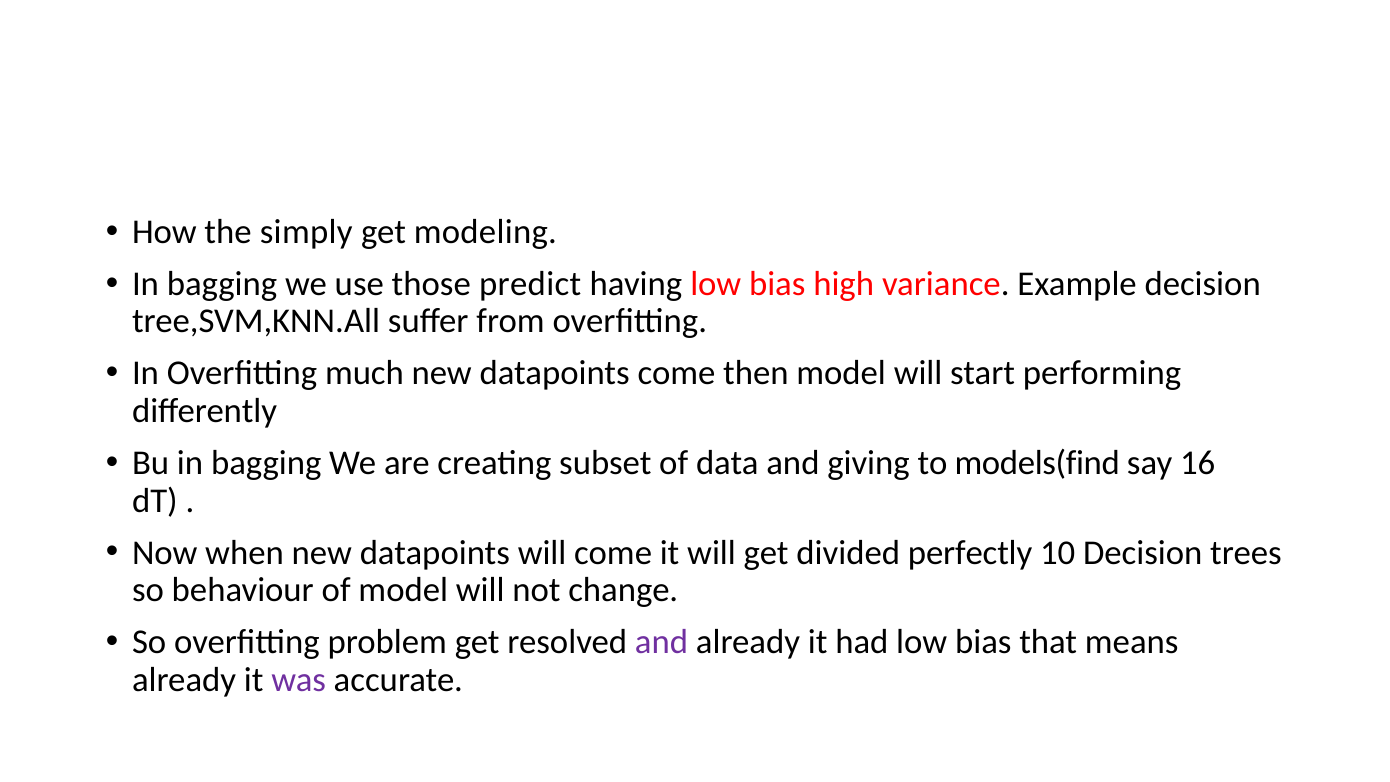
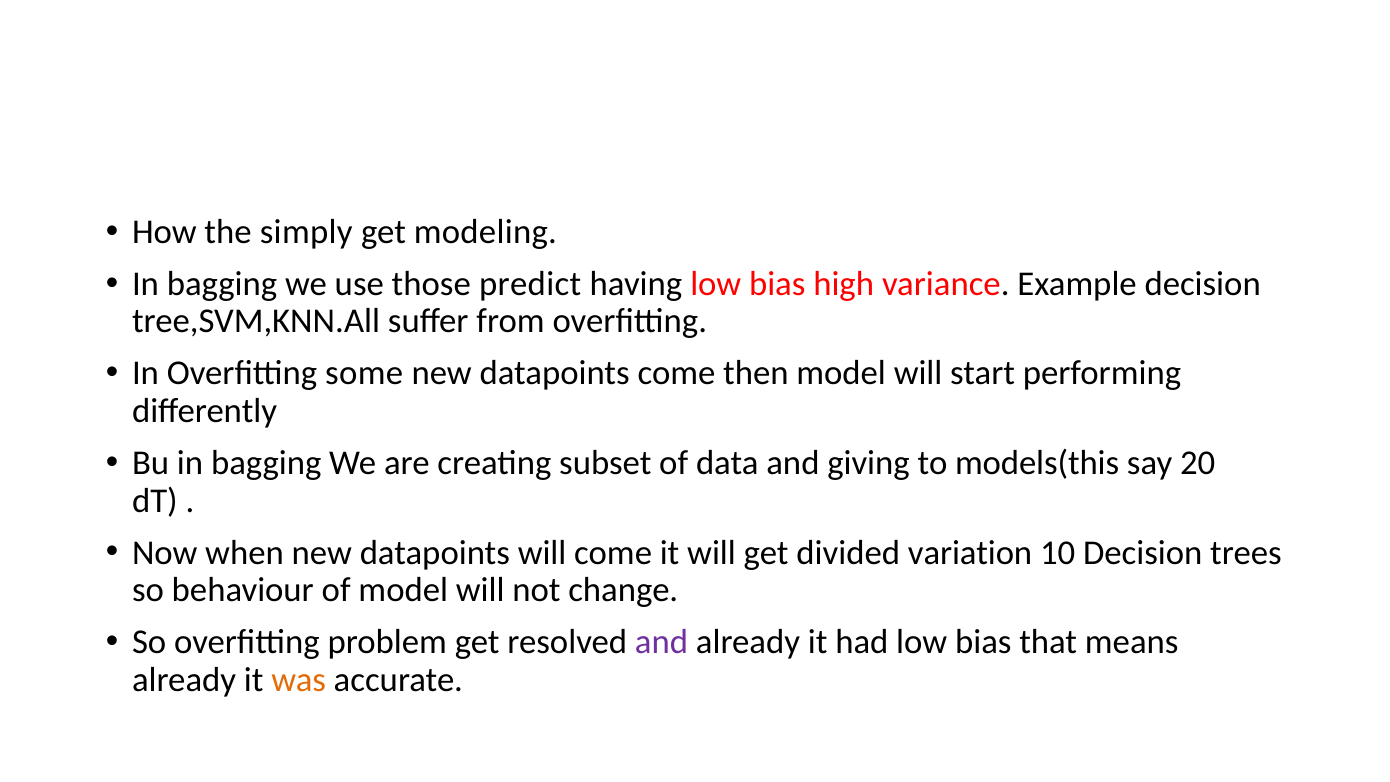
much: much -> some (364, 373)
models(find: models(find -> models(this (1037, 463)
16: 16 -> 20 (1198, 463)
perfectly: perfectly -> variation (970, 552)
was colour: purple -> orange (299, 679)
